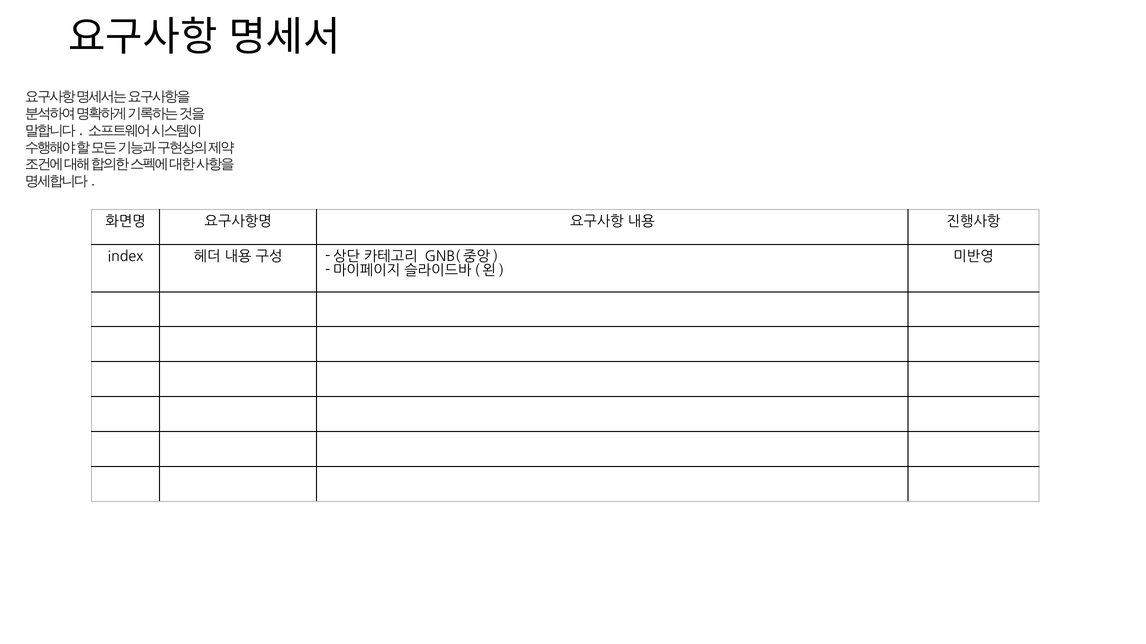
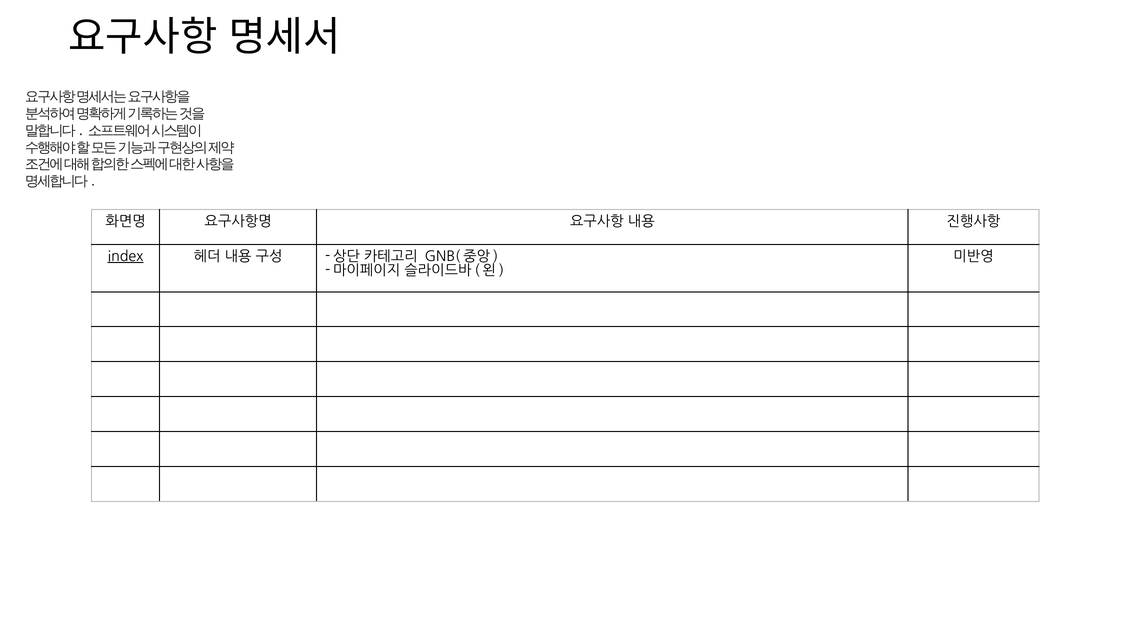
index underline: none -> present (126, 257)
